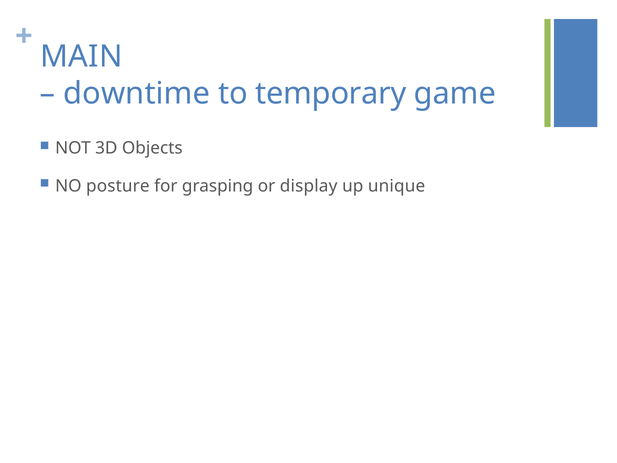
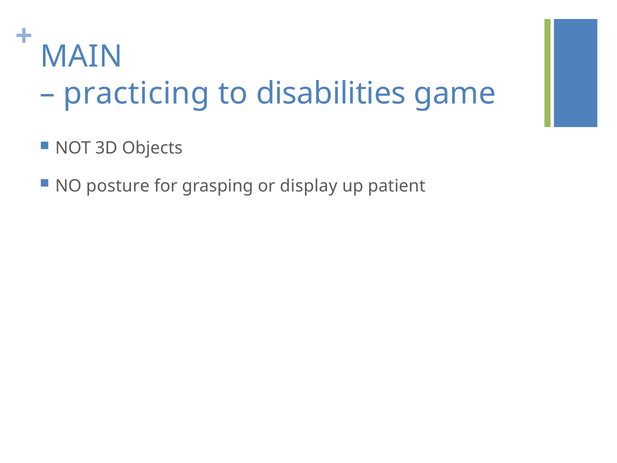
downtime: downtime -> practicing (137, 93)
temporary: temporary -> disabilities (331, 93)
unique: unique -> patient (397, 186)
